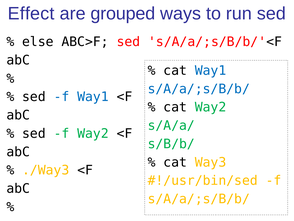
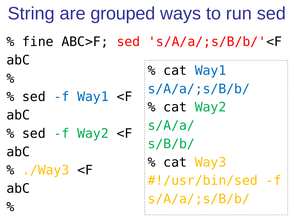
Effect: Effect -> String (31, 14)
else: else -> fine (38, 42)
